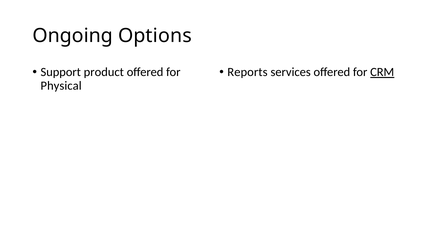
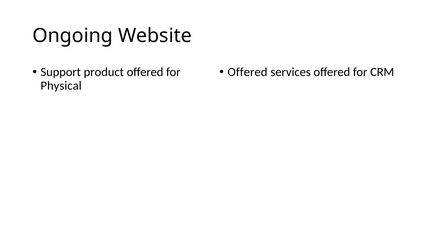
Options: Options -> Website (155, 36)
Reports: Reports -> Offered (247, 72)
CRM underline: present -> none (382, 72)
